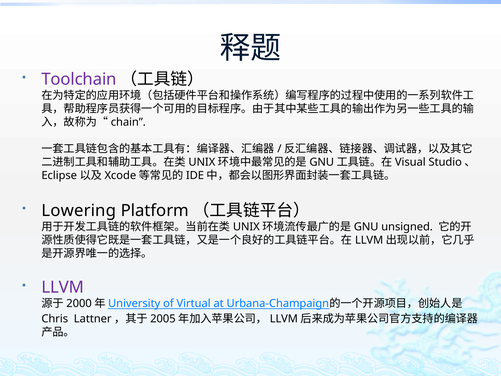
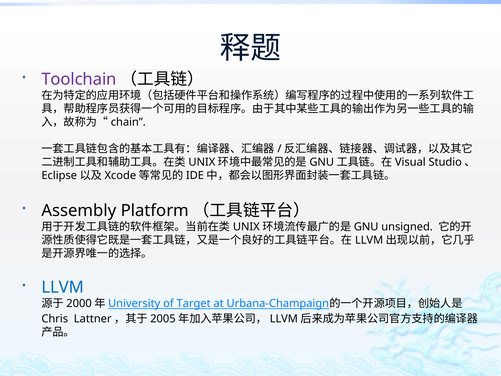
Lowering: Lowering -> Assembly (79, 210)
LLVM colour: purple -> blue (63, 287)
Virtual: Virtual -> Target (194, 303)
